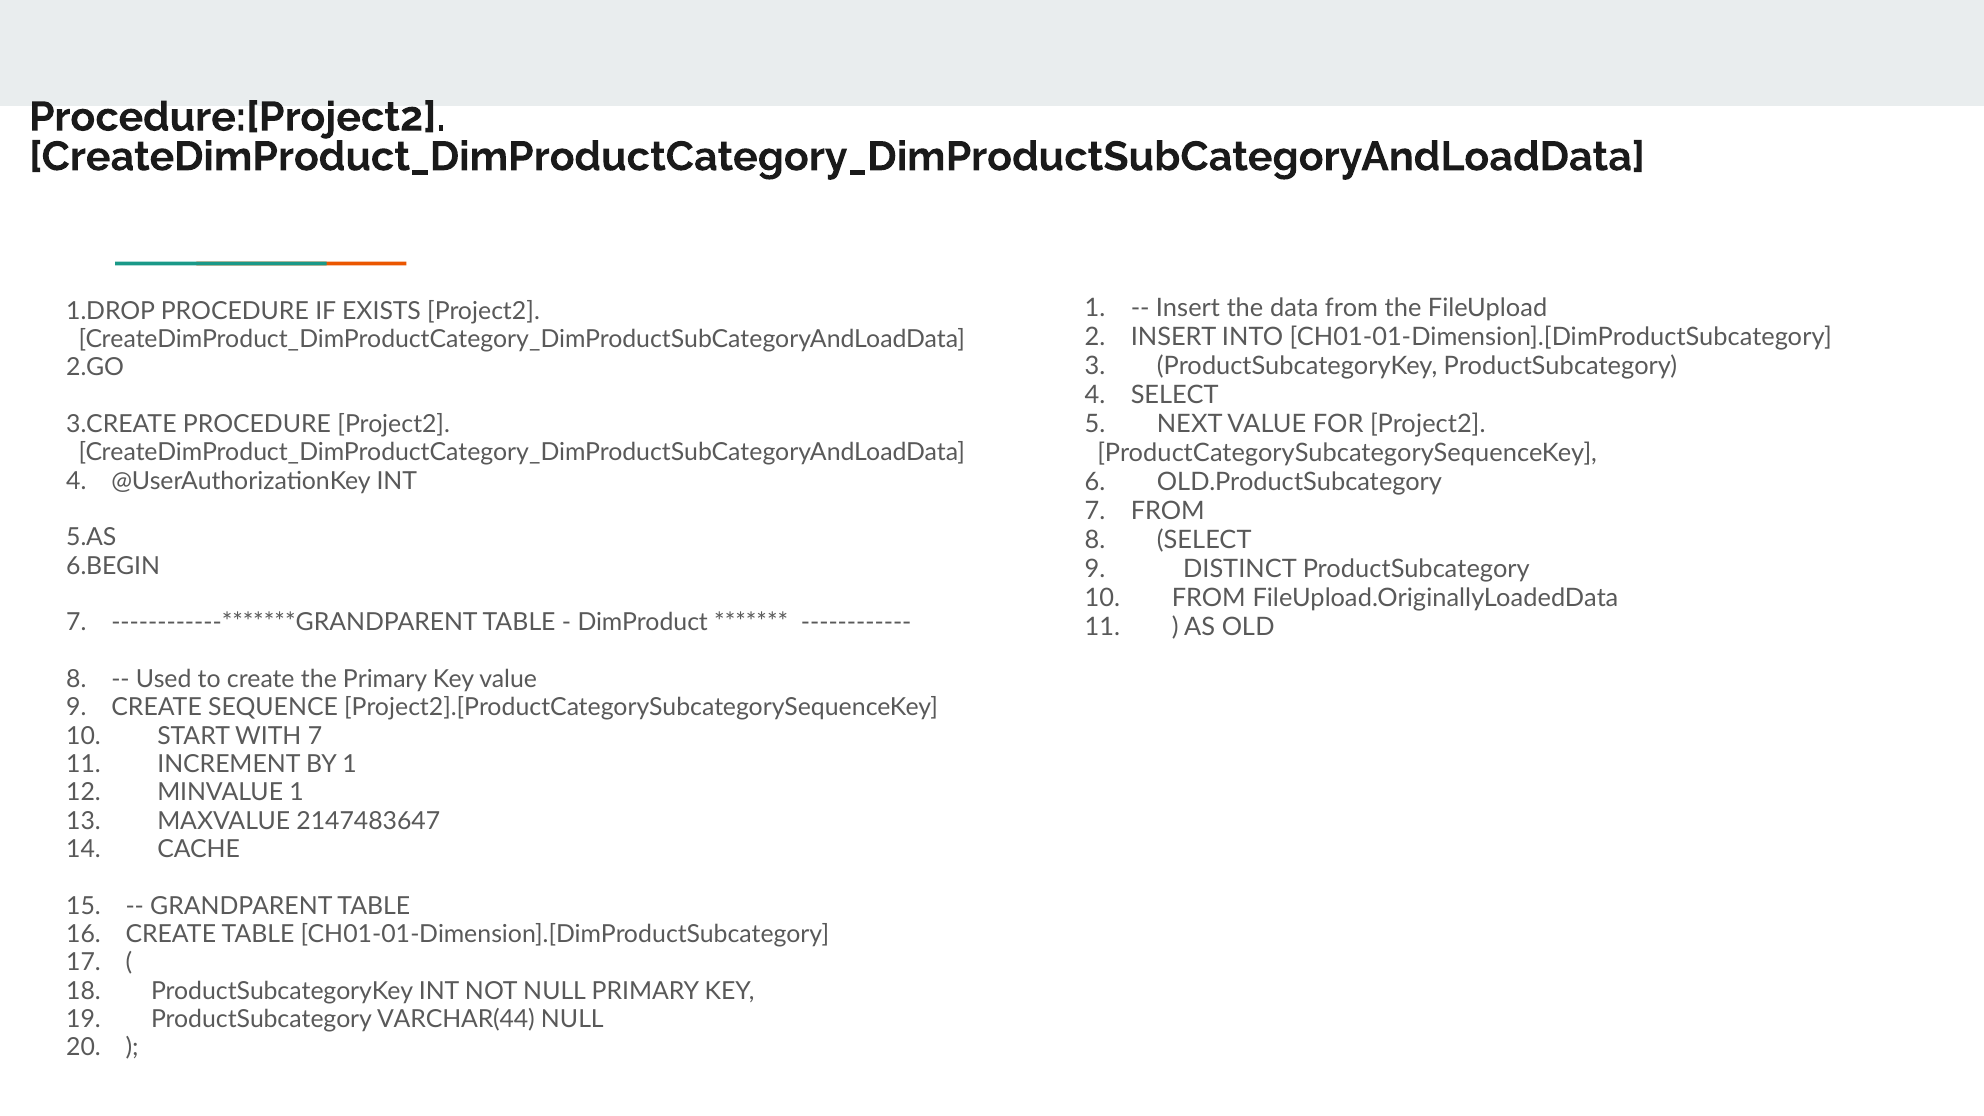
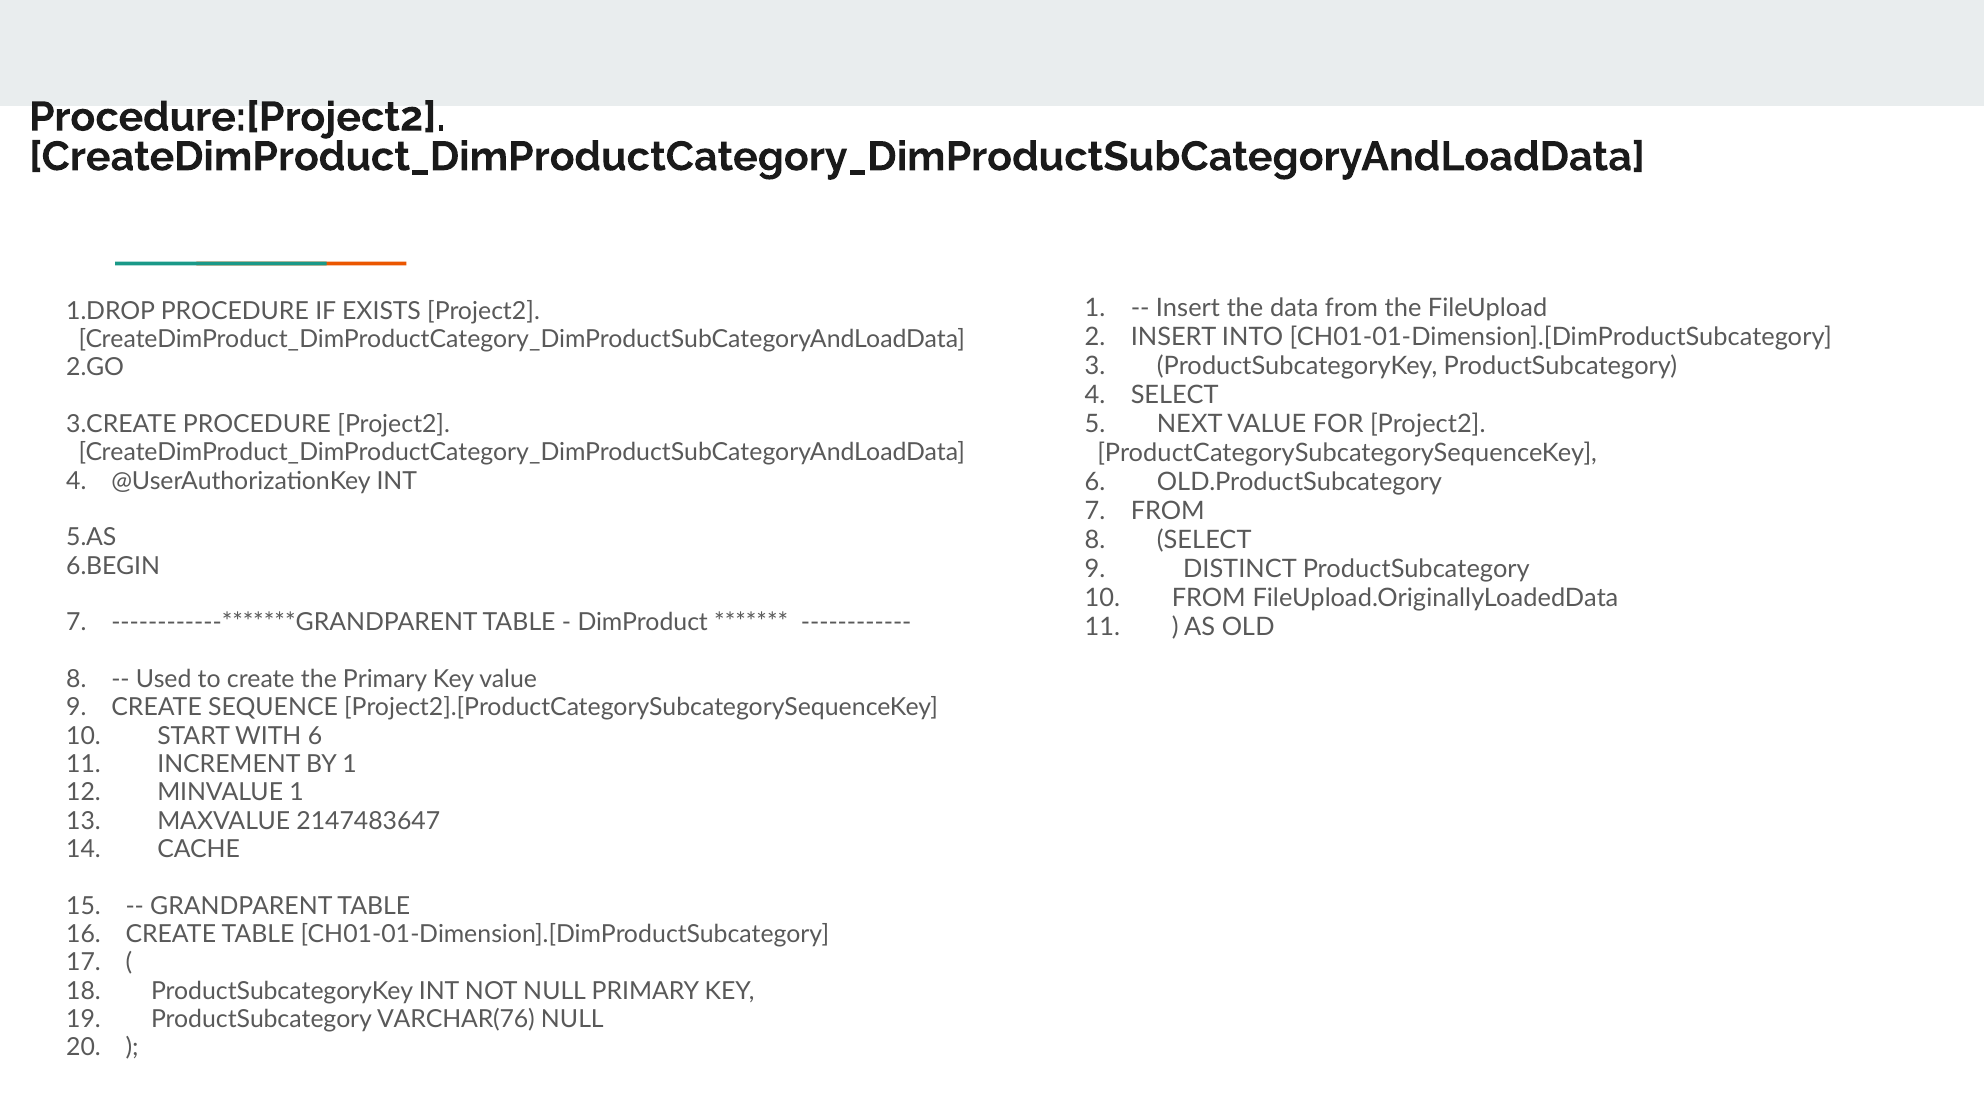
WITH 7: 7 -> 6 (315, 736)
VARCHAR(44: VARCHAR(44 -> VARCHAR(76 (456, 1019)
